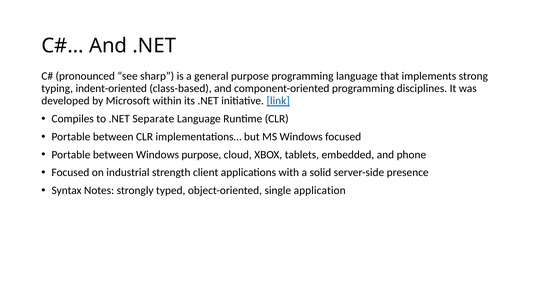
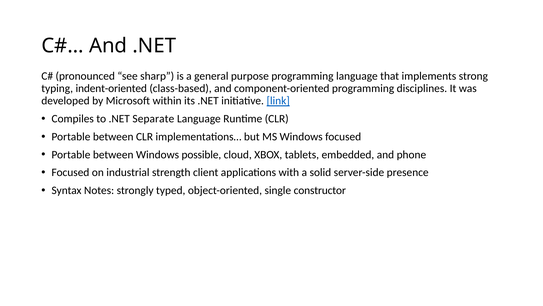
Windows purpose: purpose -> possible (201, 154)
application: application -> constructor (320, 190)
